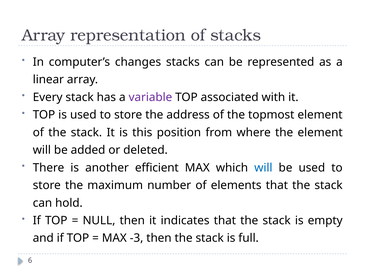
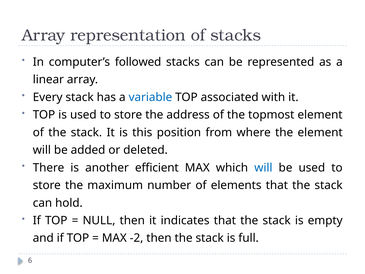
changes: changes -> followed (138, 62)
variable colour: purple -> blue (150, 97)
-3: -3 -> -2 (137, 238)
